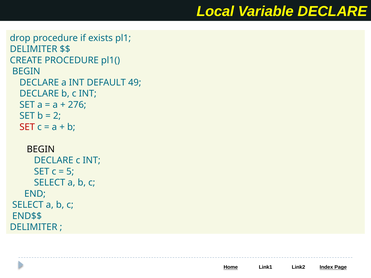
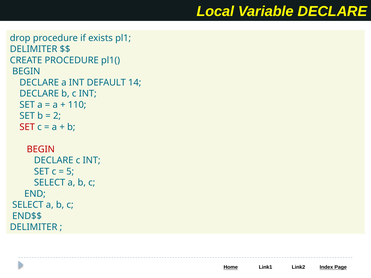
49: 49 -> 14 (135, 83)
276: 276 -> 110 (77, 105)
BEGIN colour: black -> red (41, 149)
